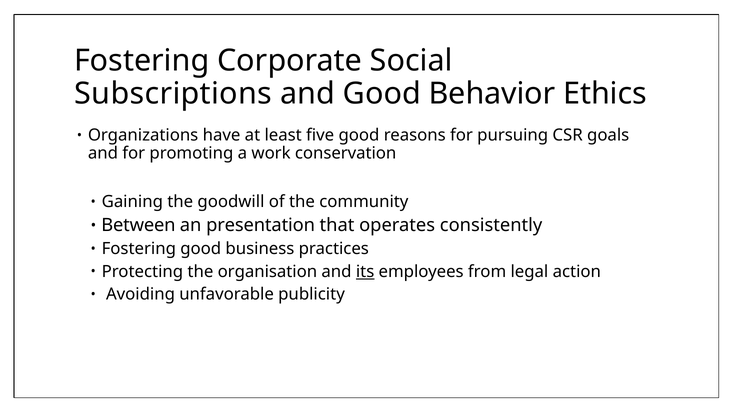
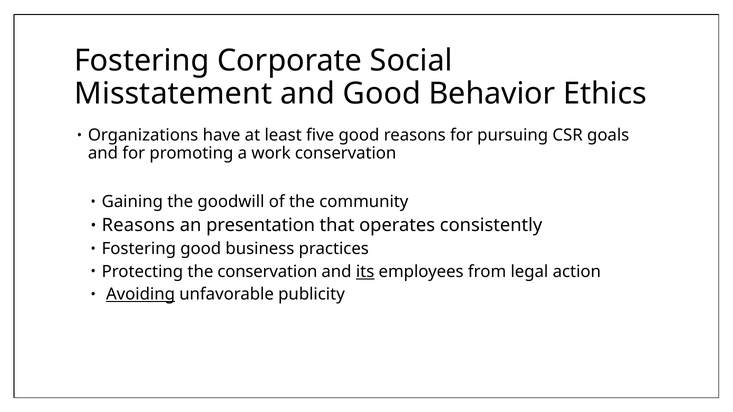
Subscriptions: Subscriptions -> Misstatement (173, 94)
Between: Between -> Reasons (138, 226)
the organisation: organisation -> conservation (267, 272)
Avoiding underline: none -> present (140, 295)
